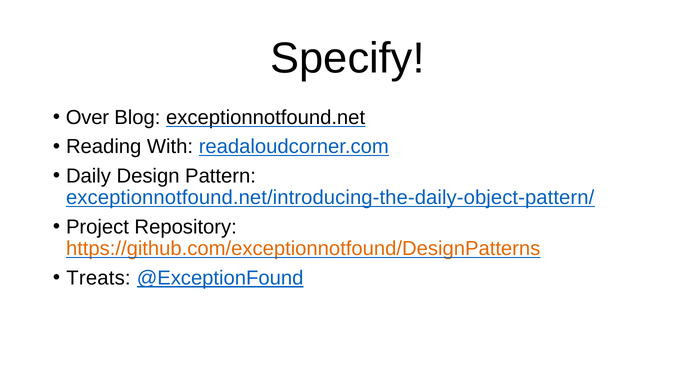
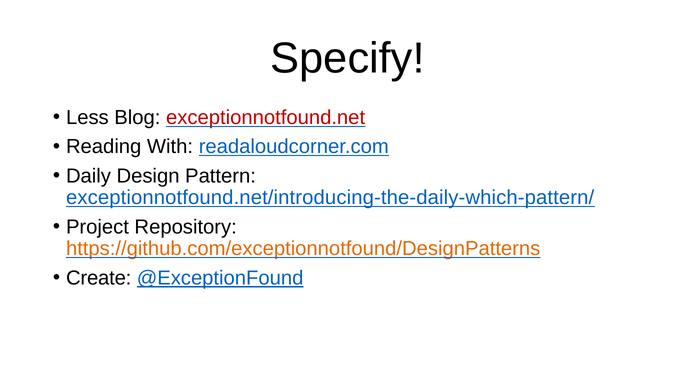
Over: Over -> Less (87, 118)
exceptionnotfound.net colour: black -> red (266, 118)
exceptionnotfound.net/introducing-the-daily-object-pattern/: exceptionnotfound.net/introducing-the-daily-object-pattern/ -> exceptionnotfound.net/introducing-the-daily-which-pattern/ (330, 198)
Treats: Treats -> Create (99, 278)
